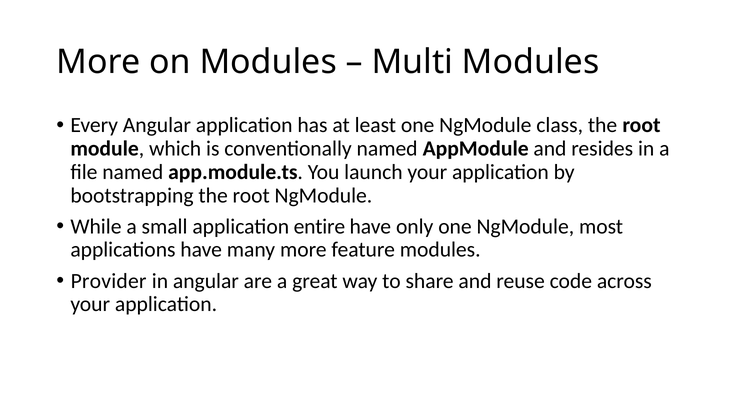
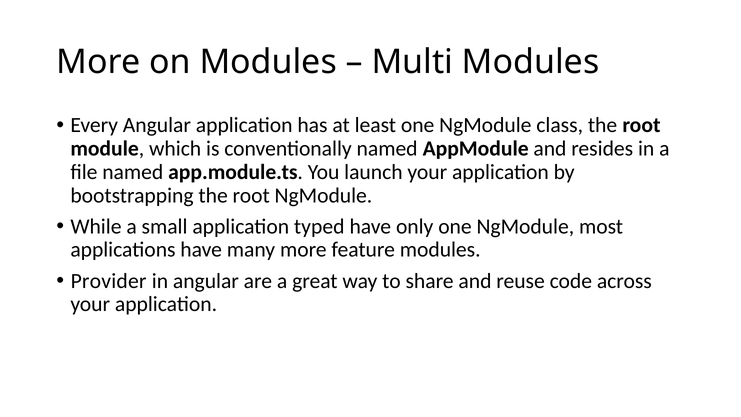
entire: entire -> typed (319, 226)
